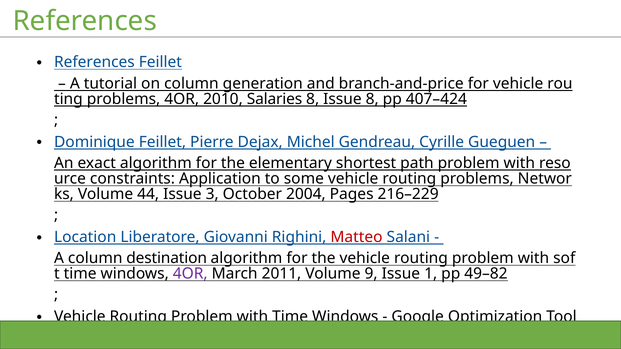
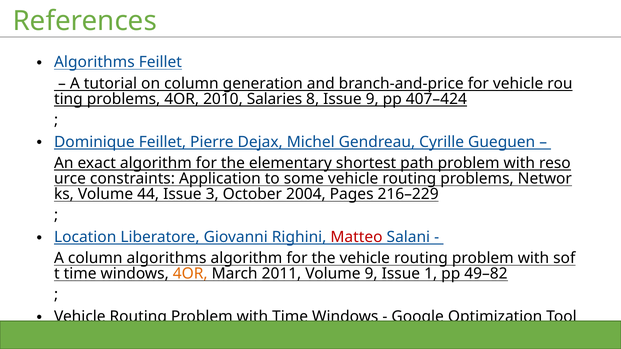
References: References -> Algorithms (94, 62)
Issue 8: 8 -> 9 (372, 99)
column destination: destination -> algorithms (167, 258)
4OR colour: purple -> orange (190, 274)
